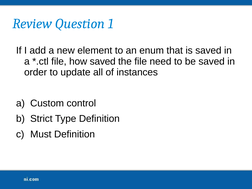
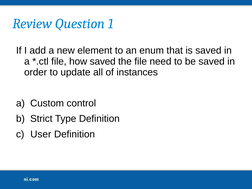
Must: Must -> User (41, 134)
